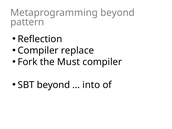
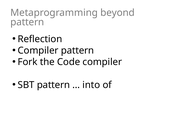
Compiler replace: replace -> pattern (77, 51)
Must: Must -> Code (69, 62)
SBT beyond: beyond -> pattern (53, 85)
